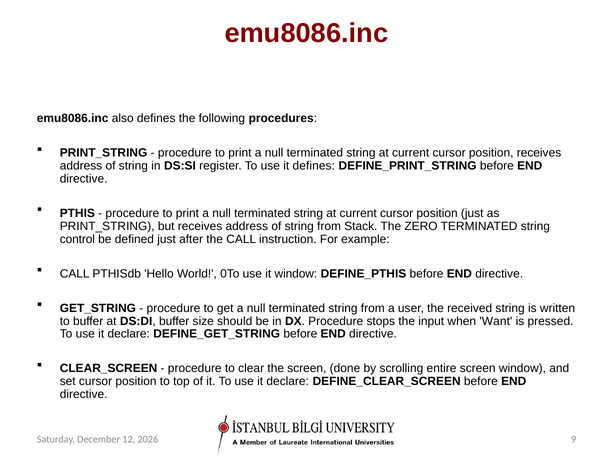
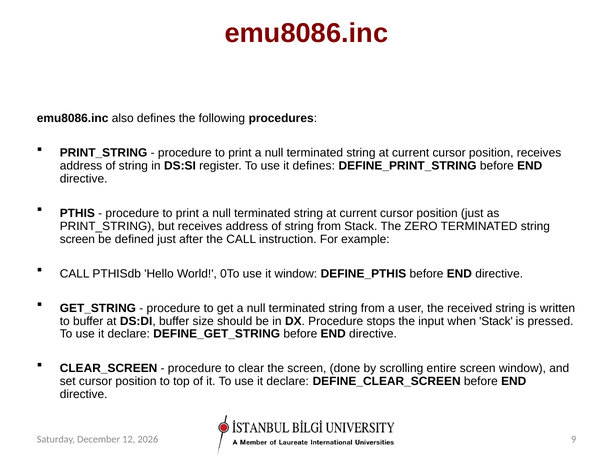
control: control -> screen (77, 239)
when Want: Want -> Stack (496, 321)
